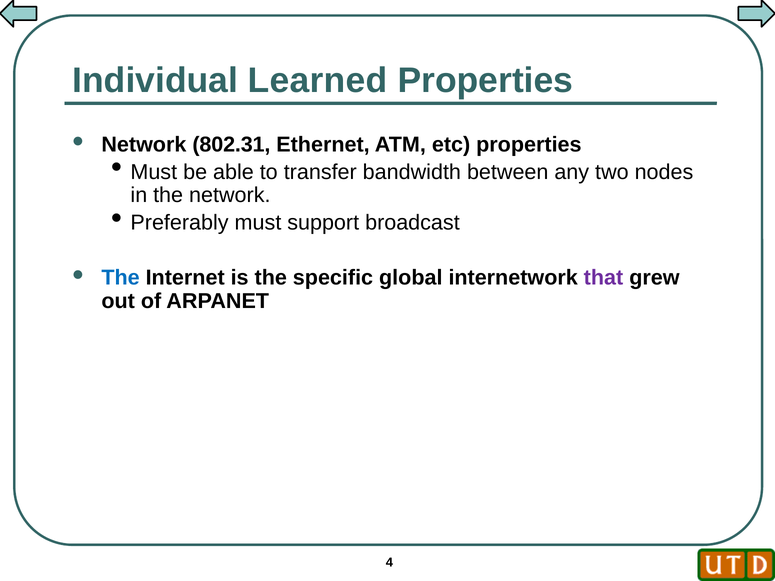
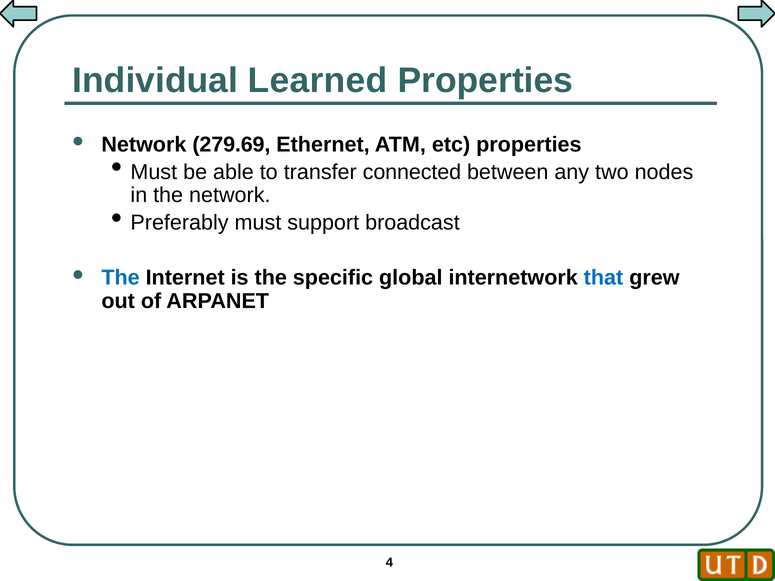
802.31: 802.31 -> 279.69 (231, 145)
bandwidth: bandwidth -> connected (412, 172)
that colour: purple -> blue (603, 278)
